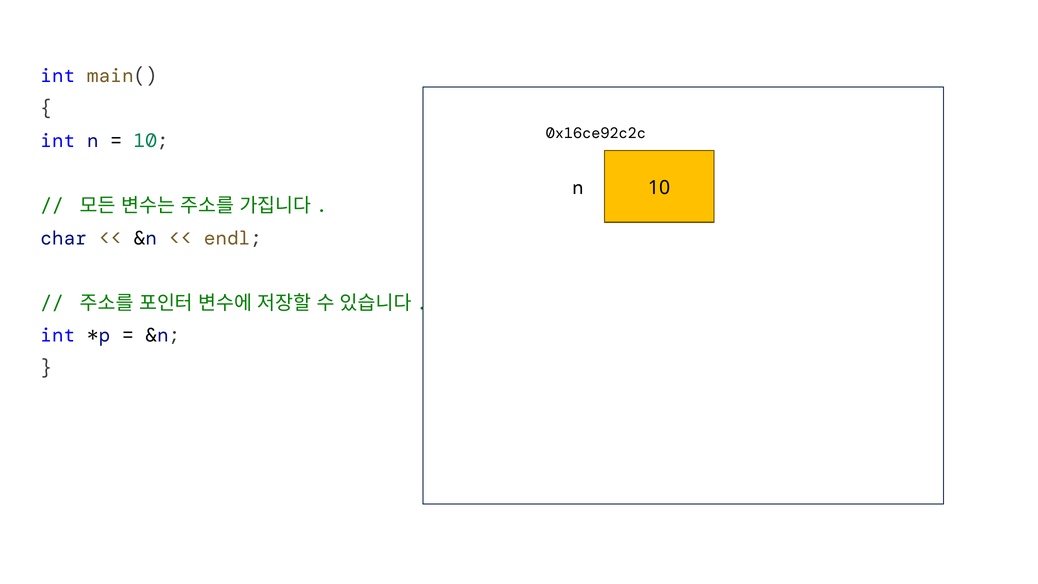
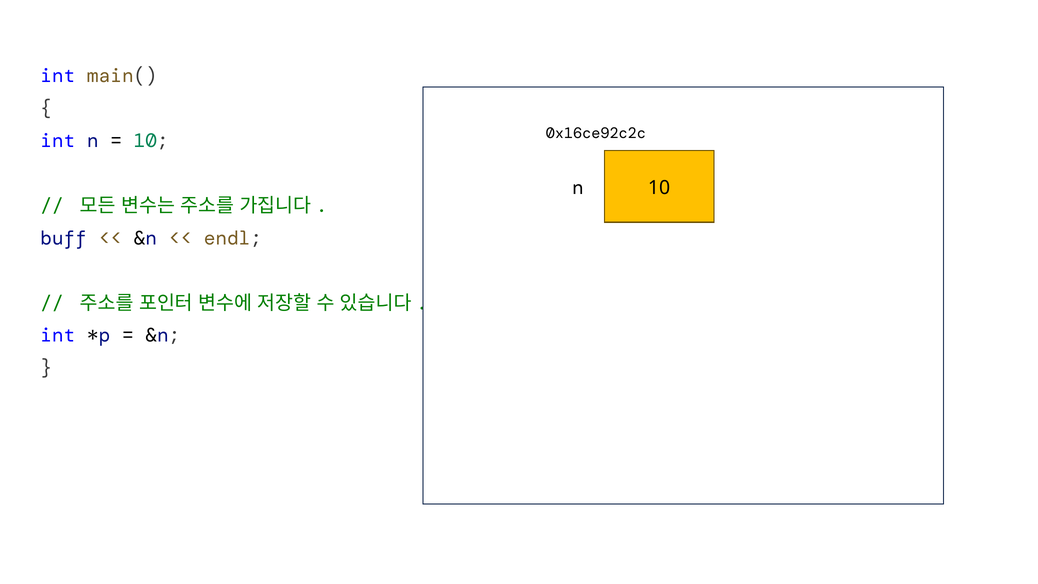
char: char -> buff (64, 238)
